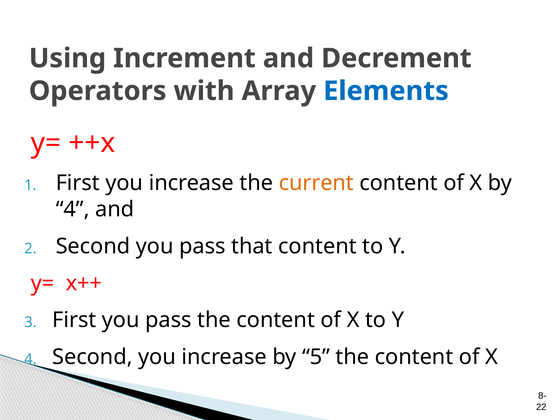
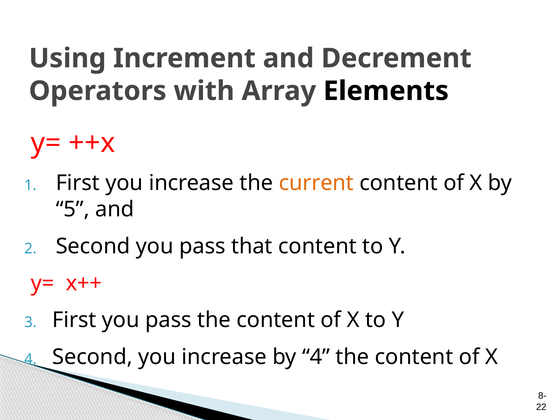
Elements colour: blue -> black (386, 91)
4: 4 -> 5 (73, 209)
by 5: 5 -> 4 (316, 357)
